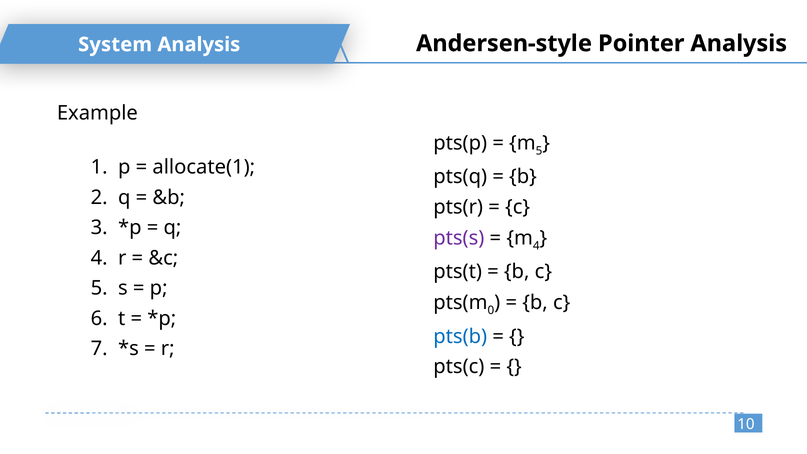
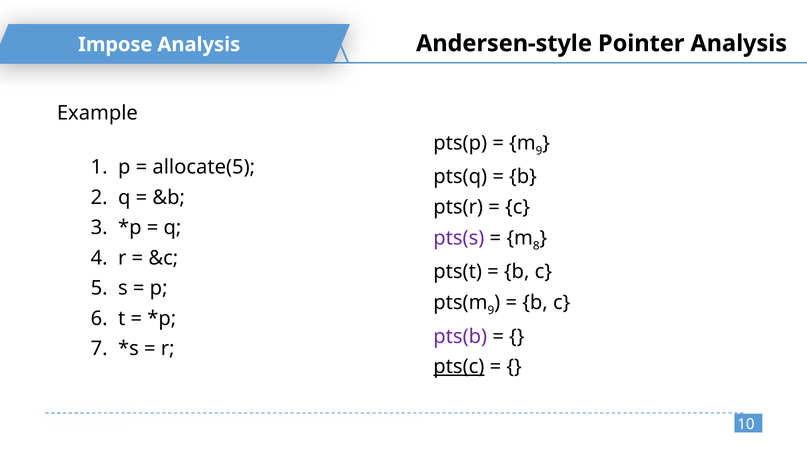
System: System -> Impose (115, 45)
5: 5 -> 9 (539, 151)
allocate(1: allocate(1 -> allocate(5 (204, 167)
4: 4 -> 8 (536, 246)
0: 0 -> 9 (491, 311)
pts(b colour: blue -> purple (460, 336)
pts(c underline: none -> present (459, 367)
